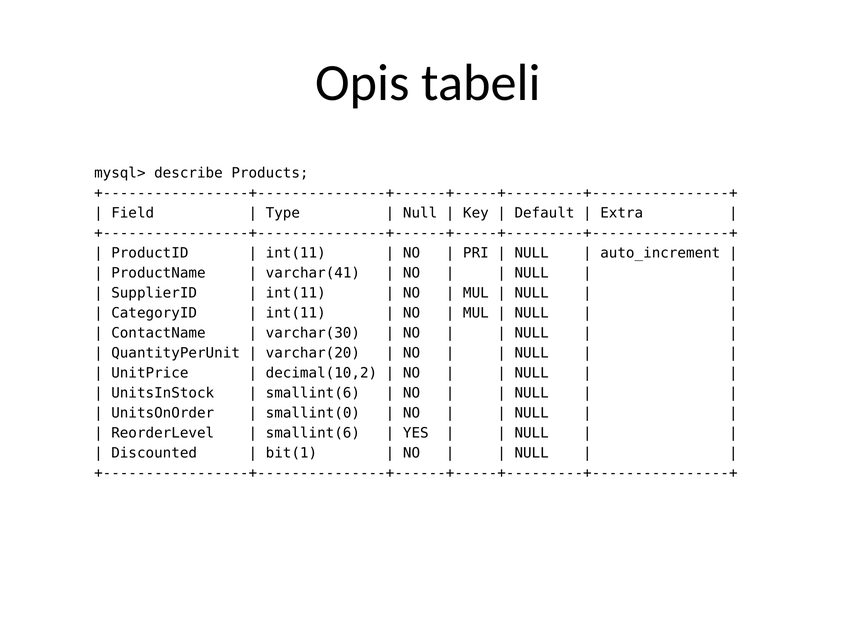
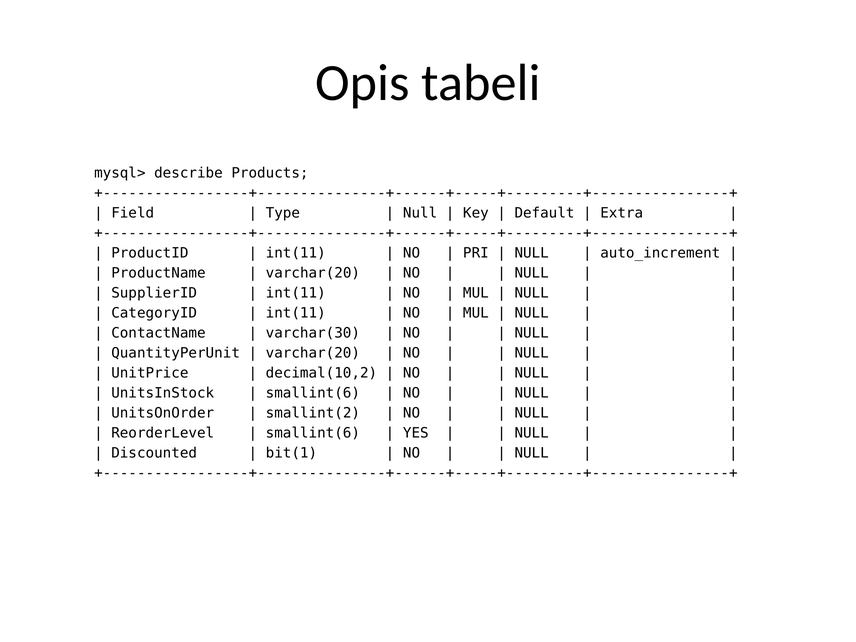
varchar(41: varchar(41 -> varchar(20 (313, 273)
smallint(0: smallint(0 -> smallint(2 (313, 413)
